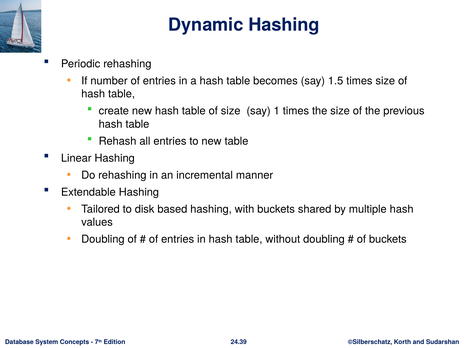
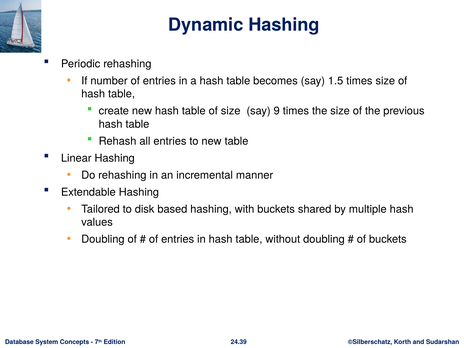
1: 1 -> 9 (277, 111)
